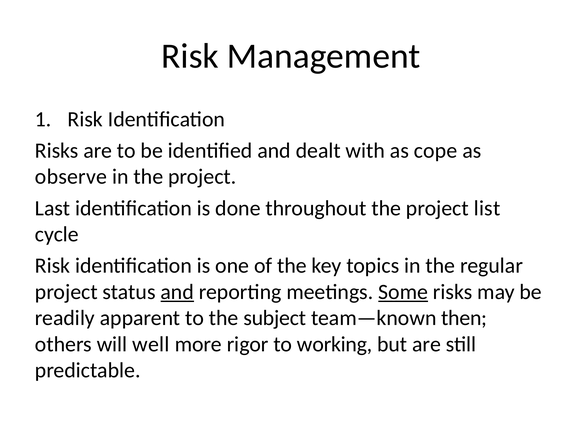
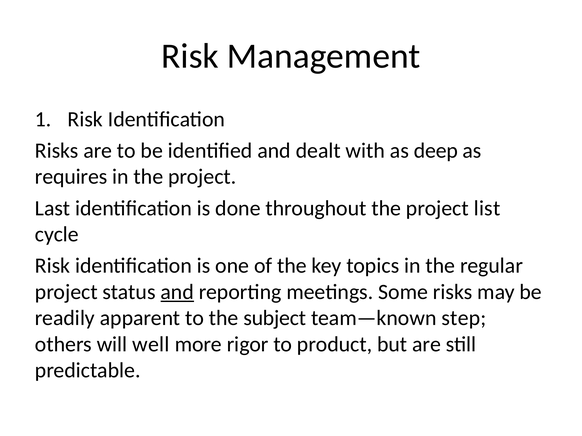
cope: cope -> deep (436, 151)
observe: observe -> requires (71, 177)
Some underline: present -> none (403, 292)
then: then -> step (464, 318)
working: working -> product (335, 345)
